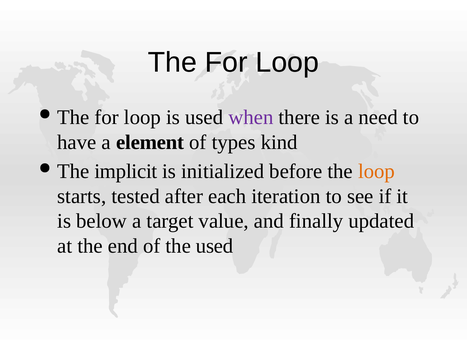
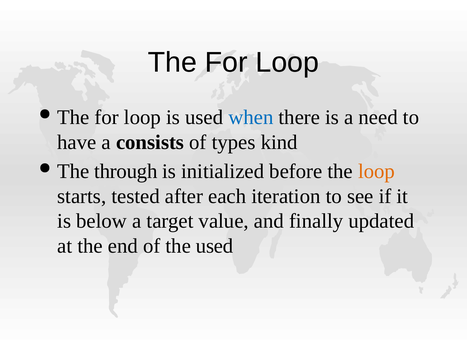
when colour: purple -> blue (251, 117)
element: element -> consists (150, 142)
implicit: implicit -> through (126, 171)
